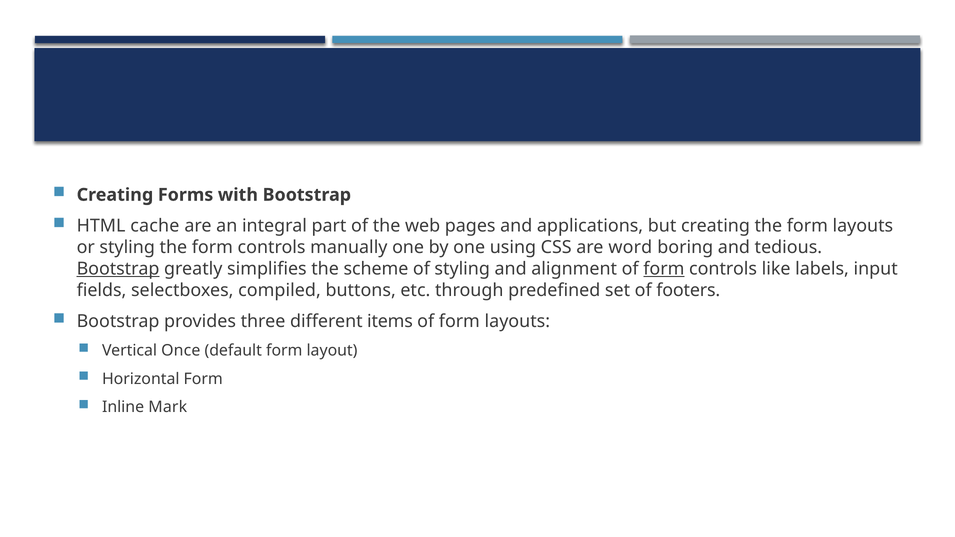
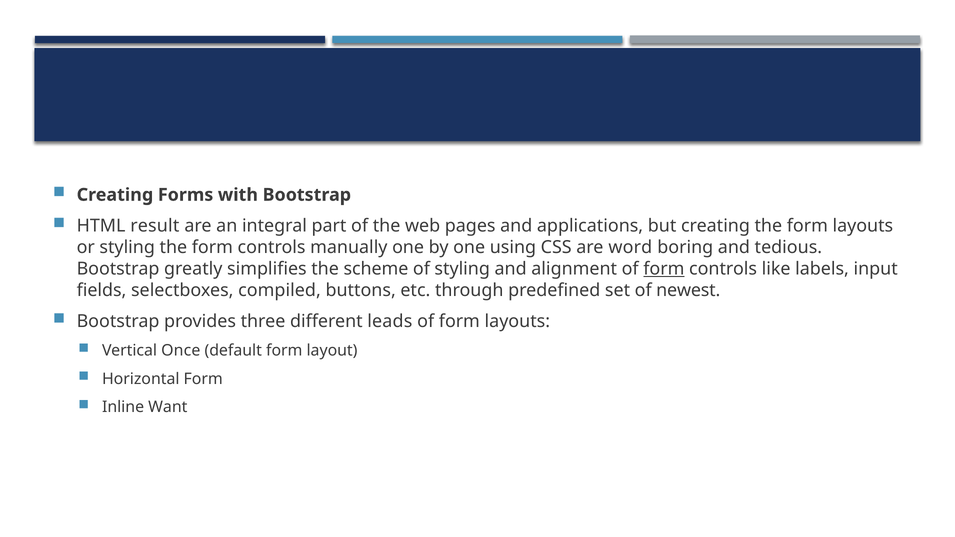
cache: cache -> result (155, 226)
Bootstrap underline: present -> none (118, 269)
footers: footers -> newest (688, 290)
items: items -> leads (390, 321)
Mark: Mark -> Want (168, 407)
